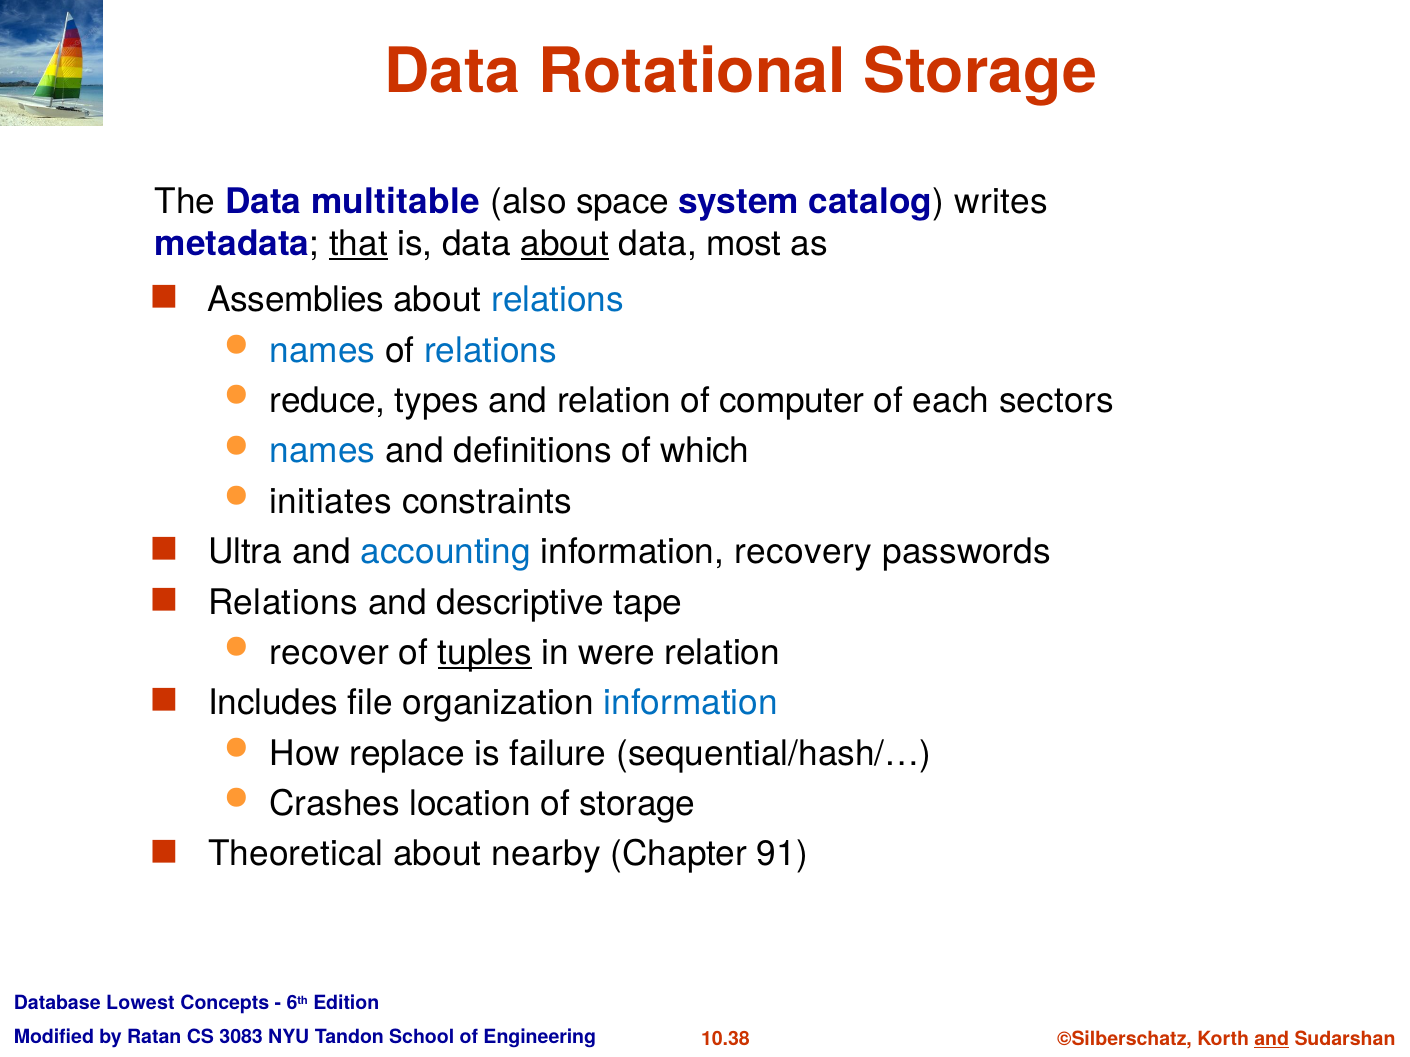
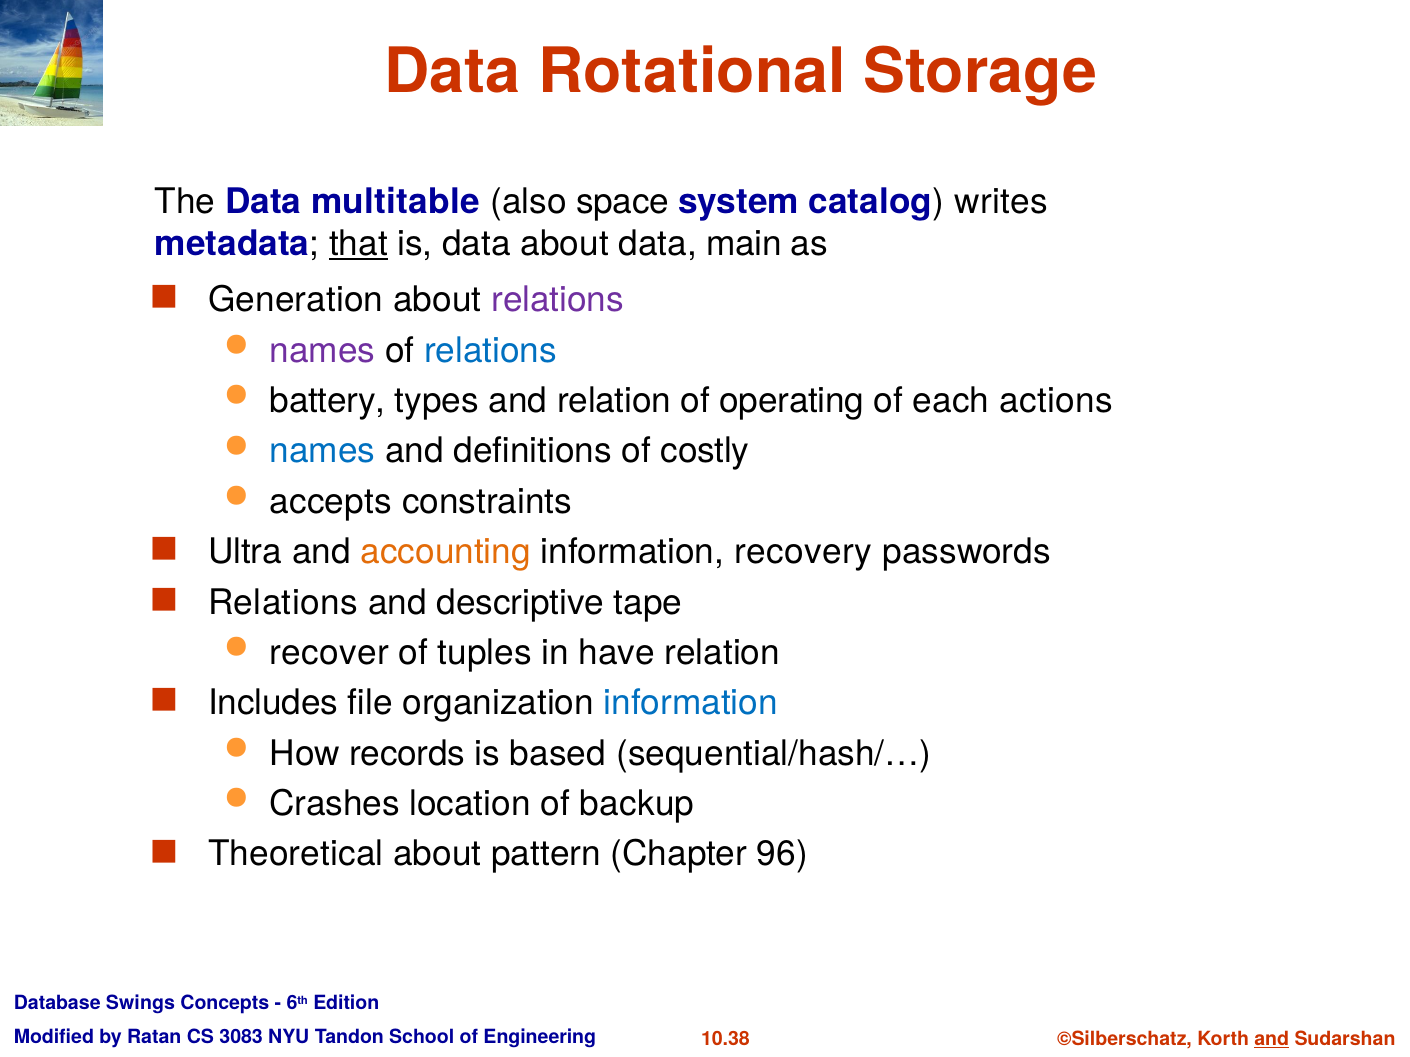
about underline: present -> none (565, 244)
most: most -> main (744, 244)
Assemblies: Assemblies -> Generation (296, 300)
relations colour: blue -> purple (558, 300)
names colour: blue -> purple (323, 351)
reduce: reduce -> battery (328, 401)
computer: computer -> operating (792, 401)
sectors: sectors -> actions (1056, 401)
which: which -> costly (705, 452)
initiates: initiates -> accepts (331, 502)
accounting colour: blue -> orange (446, 552)
tuples underline: present -> none (485, 653)
were: were -> have (617, 653)
replace: replace -> records (407, 754)
failure: failure -> based (558, 754)
of storage: storage -> backup (637, 804)
nearby: nearby -> pattern (546, 855)
91: 91 -> 96 (782, 855)
Lowest: Lowest -> Swings (141, 1004)
